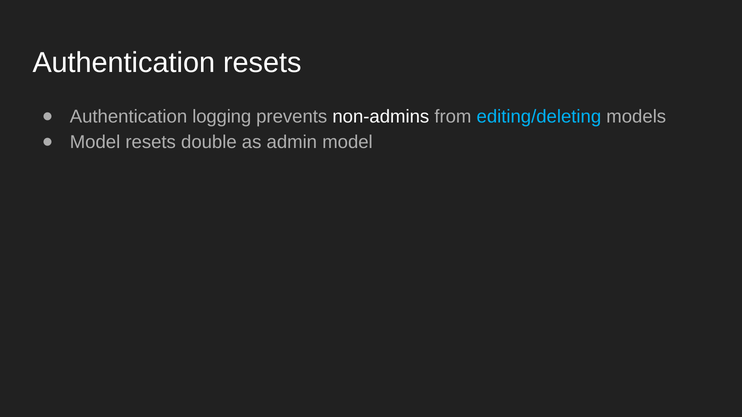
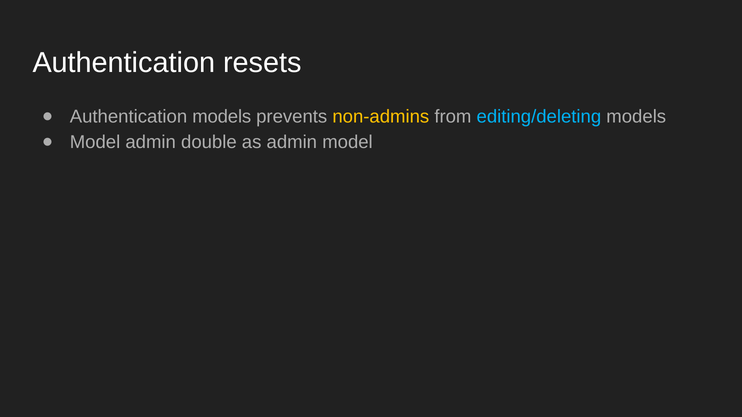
Authentication logging: logging -> models (222, 117)
non-admins colour: white -> yellow (381, 117)
Model resets: resets -> admin (151, 142)
